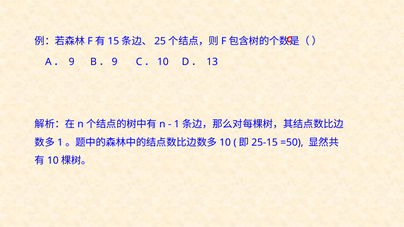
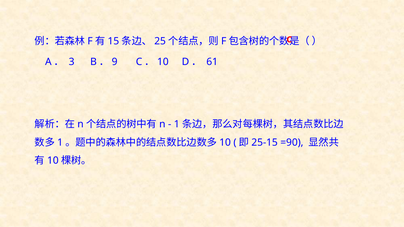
9: 9 -> 3 (72, 62)
13: 13 -> 61 (212, 62)
=50: =50 -> =90 (292, 143)
